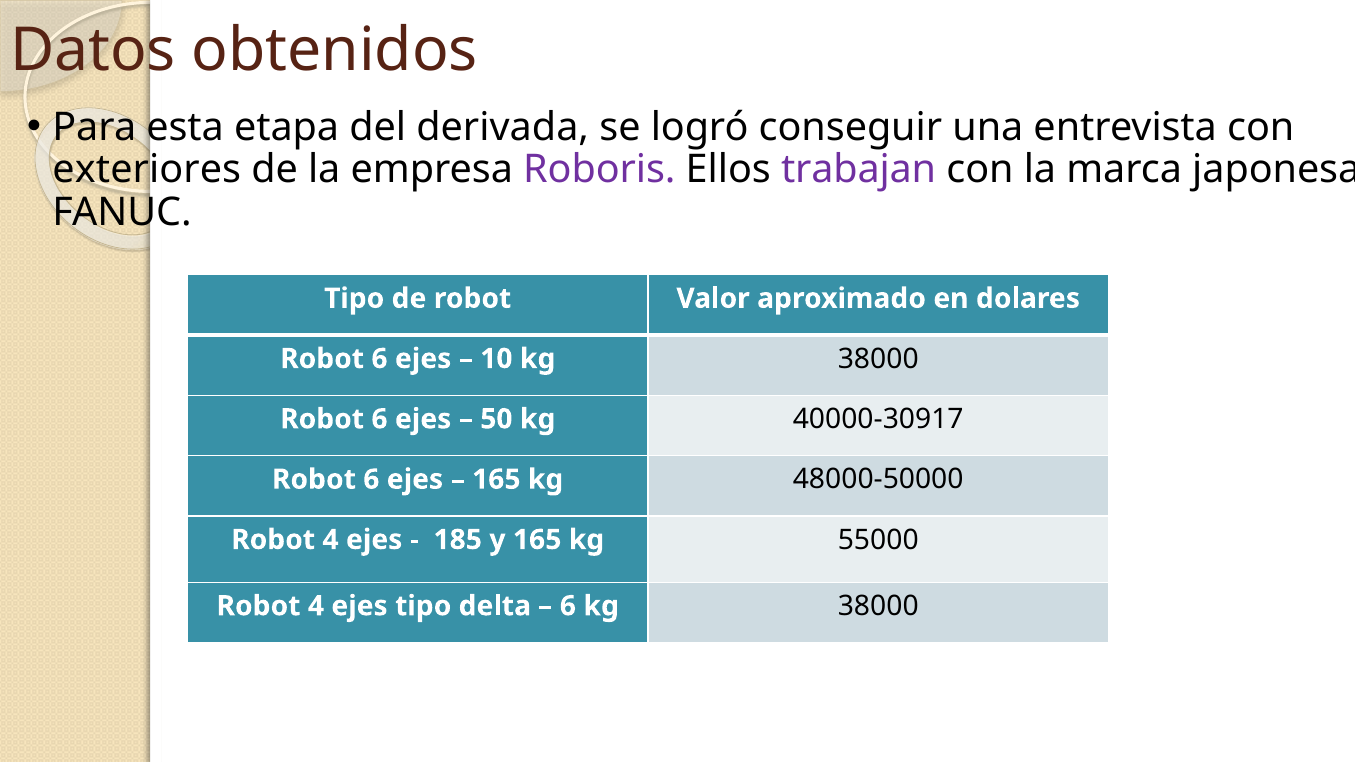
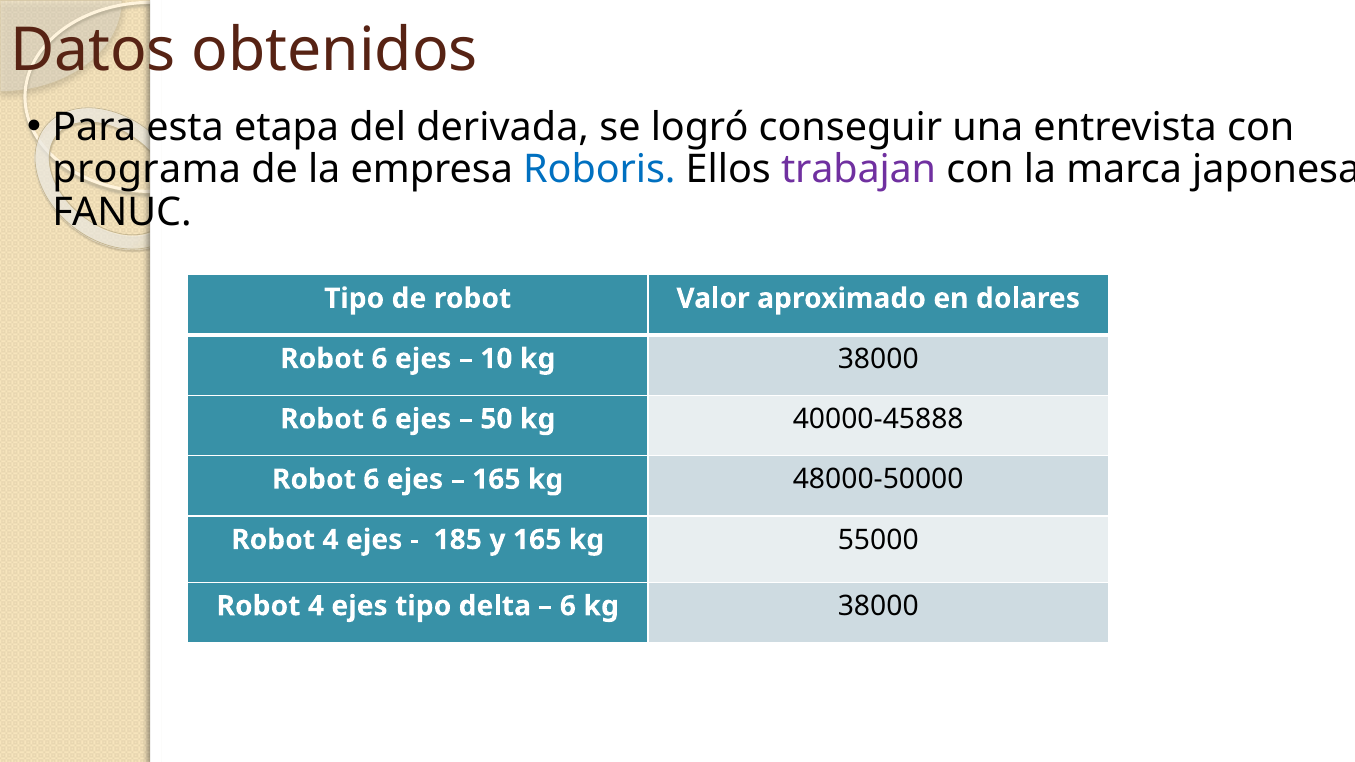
exteriores: exteriores -> programa (147, 170)
Roboris colour: purple -> blue (599, 170)
40000-30917: 40000-30917 -> 40000-45888 (878, 419)
